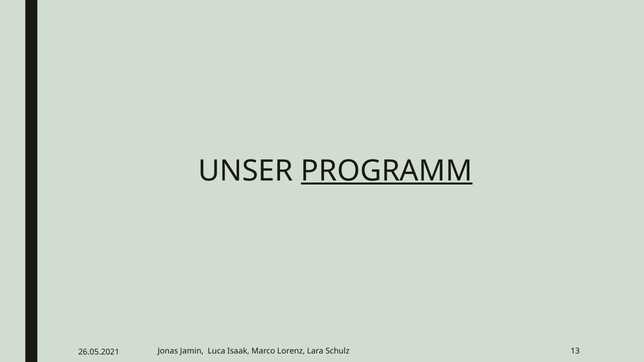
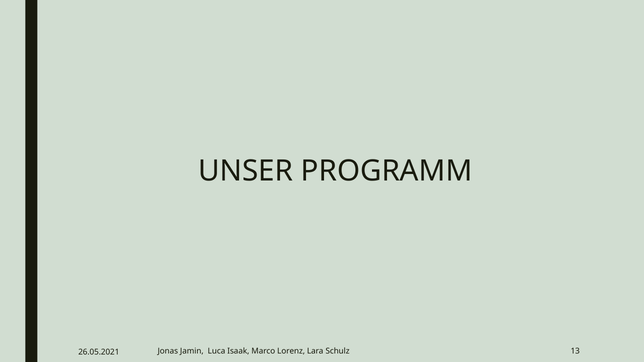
PROGRAMM underline: present -> none (387, 171)
